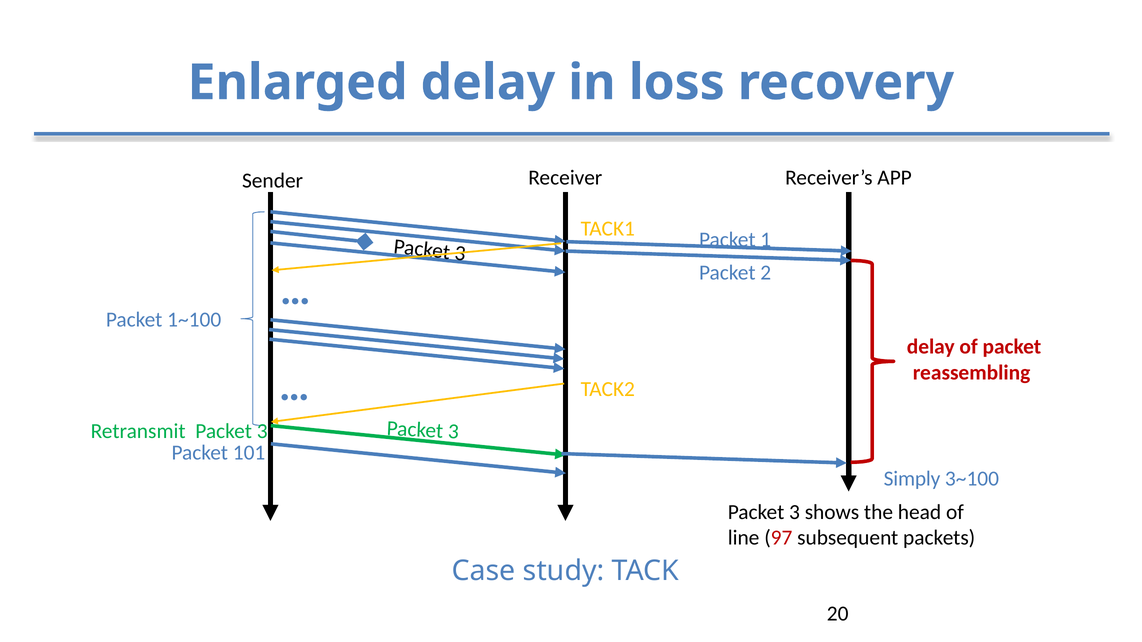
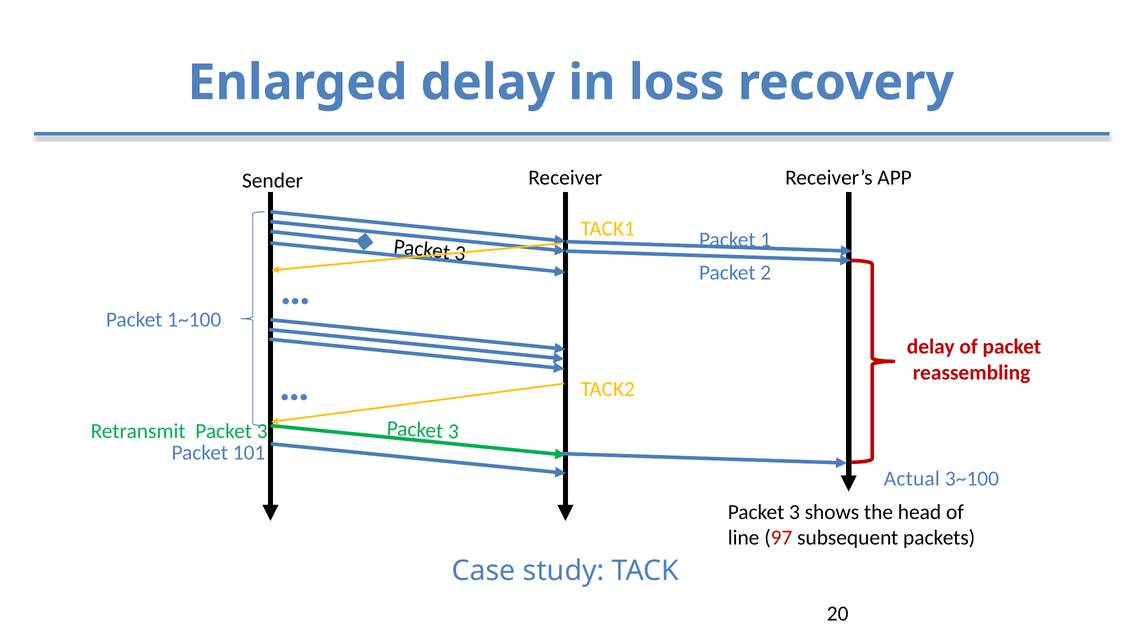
Simply: Simply -> Actual (912, 479)
